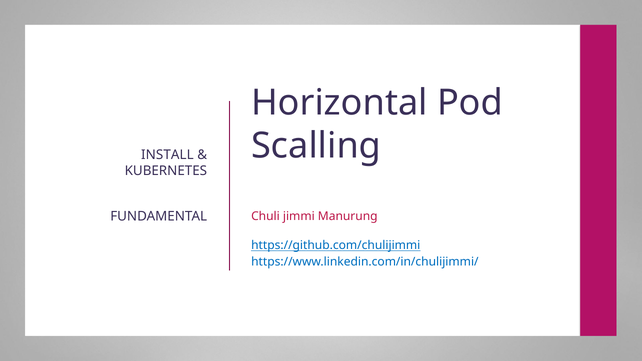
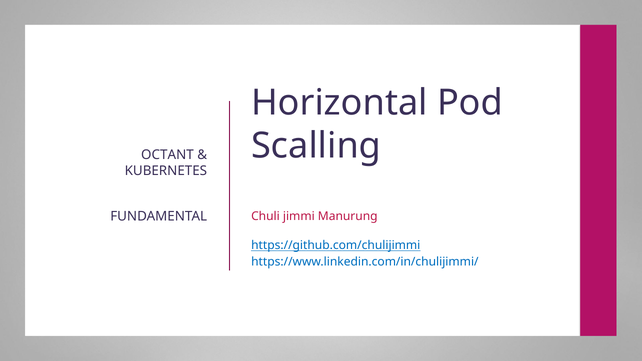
INSTALL: INSTALL -> OCTANT (167, 155)
